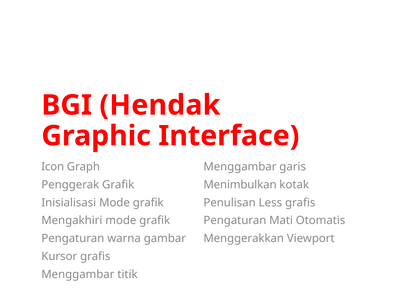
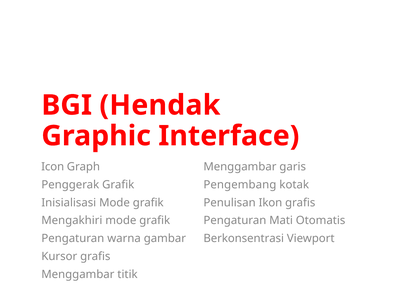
Menimbulkan: Menimbulkan -> Pengembang (240, 185)
Less: Less -> Ikon (270, 203)
Menggerakkan: Menggerakkan -> Berkonsentrasi (244, 239)
